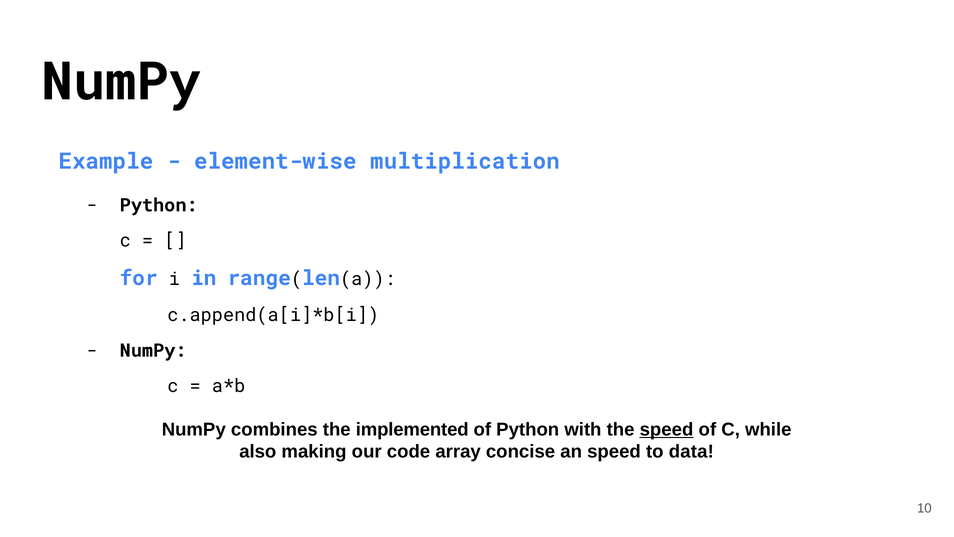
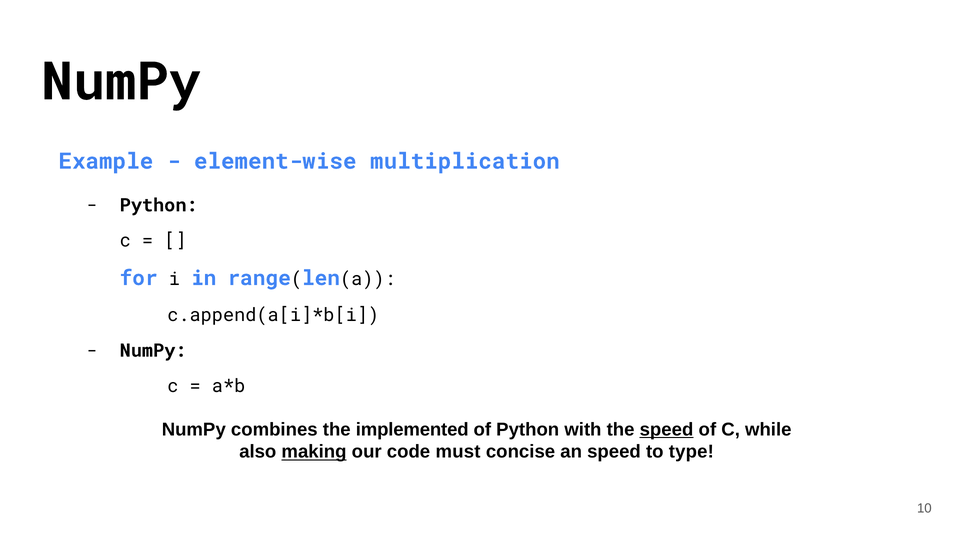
making underline: none -> present (314, 452)
array: array -> must (458, 452)
data: data -> type (691, 452)
